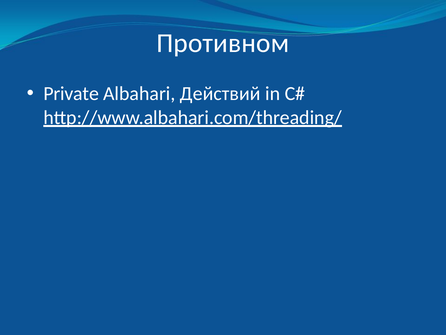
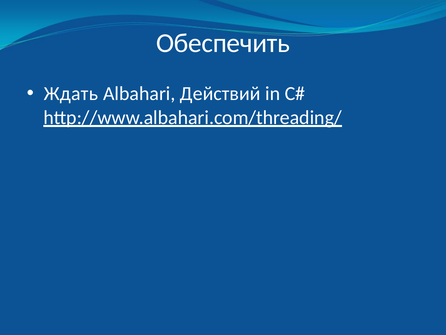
Противном: Противном -> Обеспечить (223, 43)
Private: Private -> Ждать (71, 94)
